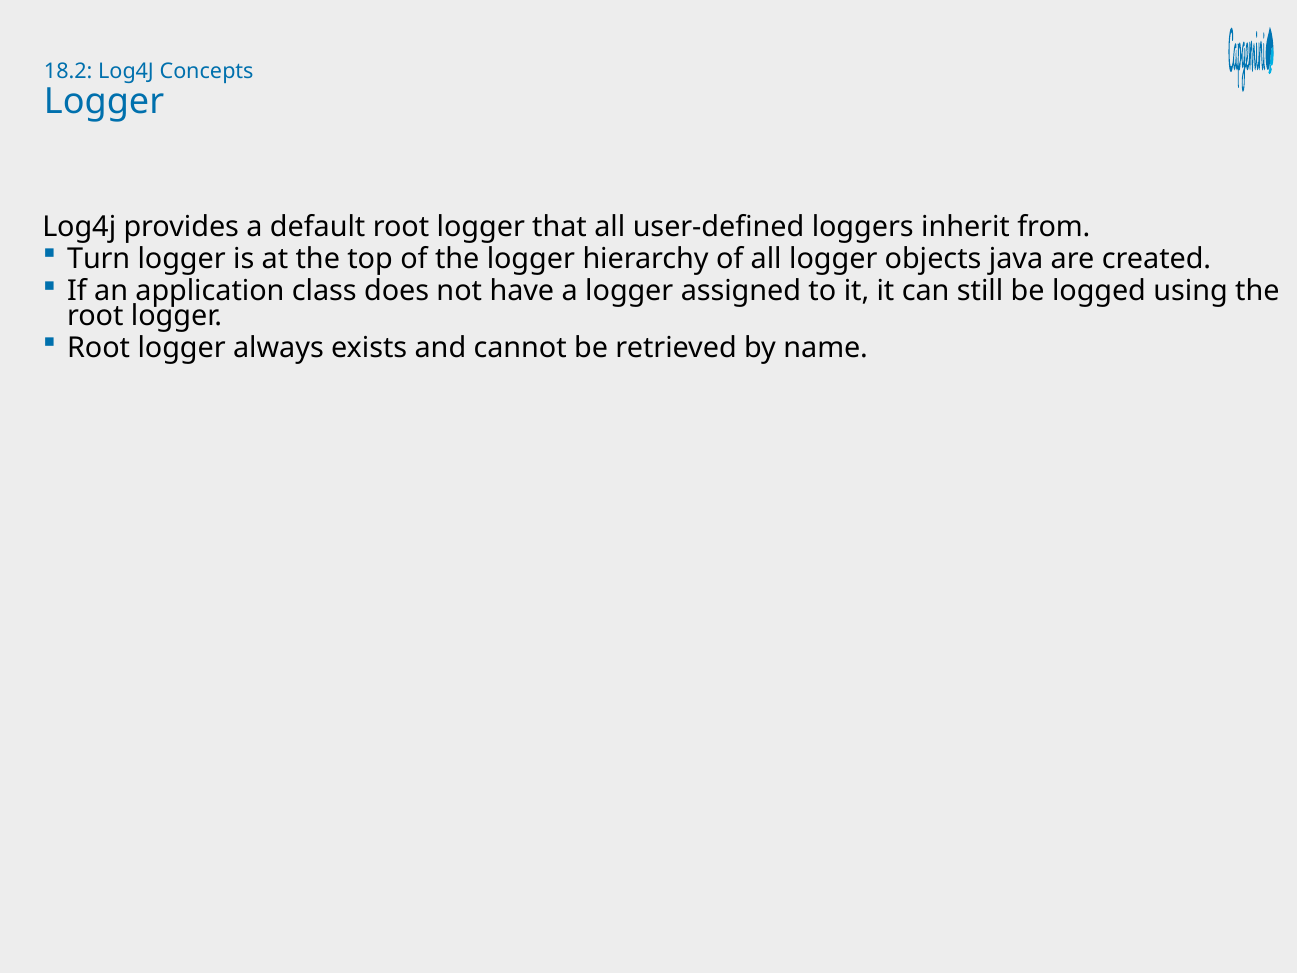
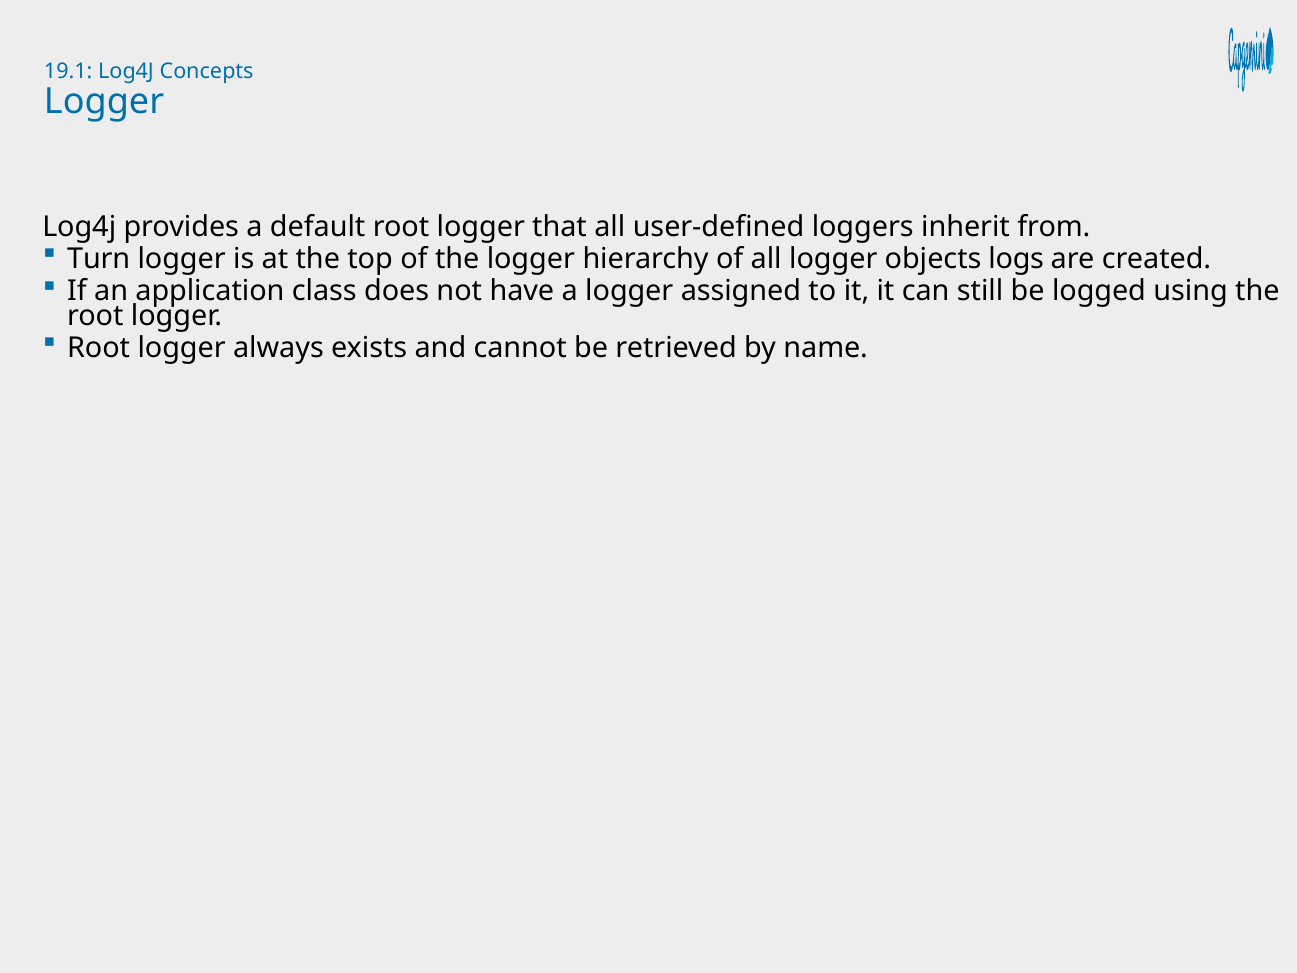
18.2: 18.2 -> 19.1 (68, 71)
java: java -> logs (1016, 259)
